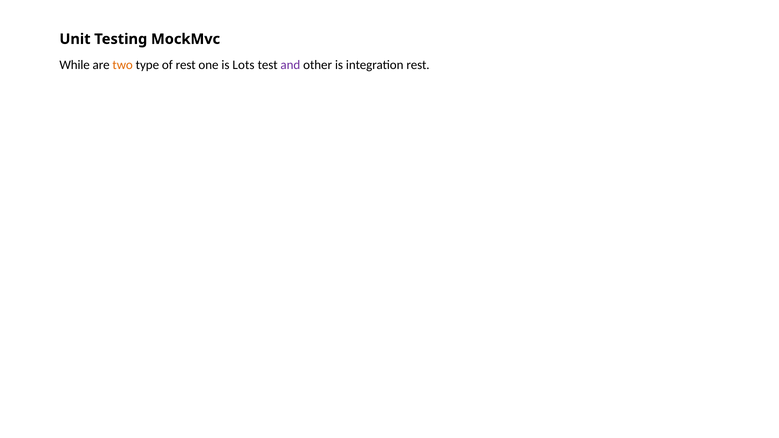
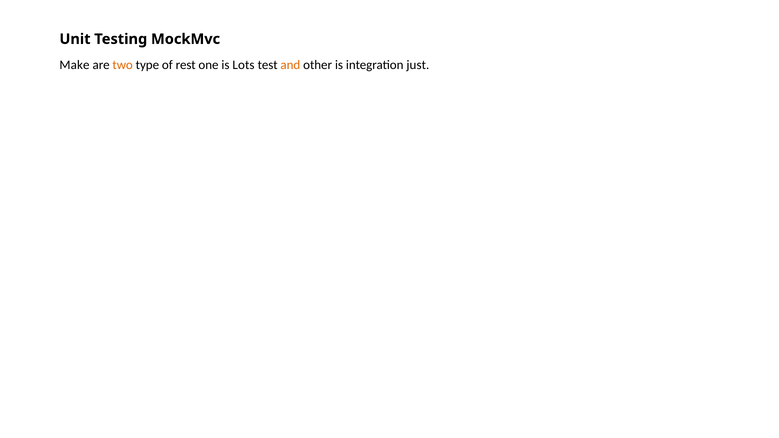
While: While -> Make (74, 65)
and colour: purple -> orange (290, 65)
integration rest: rest -> just (418, 65)
